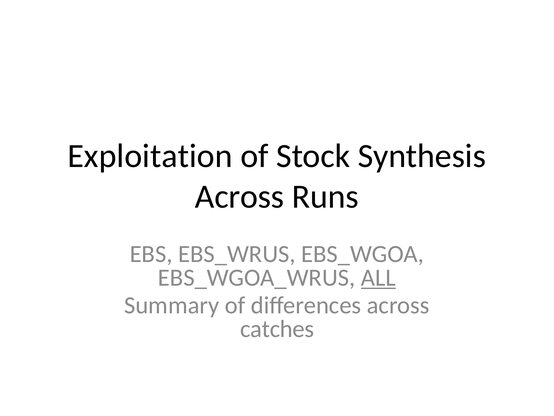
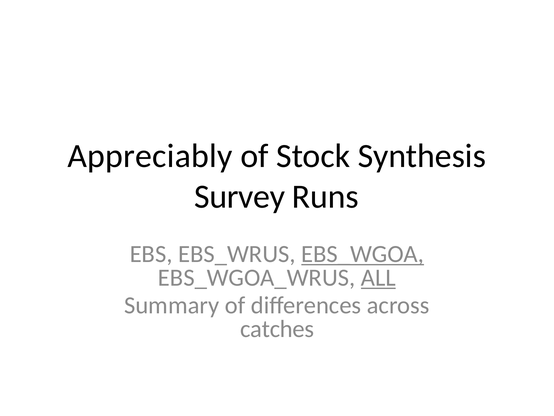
Exploitation: Exploitation -> Appreciably (150, 156)
Across: Across -> Survey (240, 196)
EBS_WGOA underline: none -> present (363, 254)
